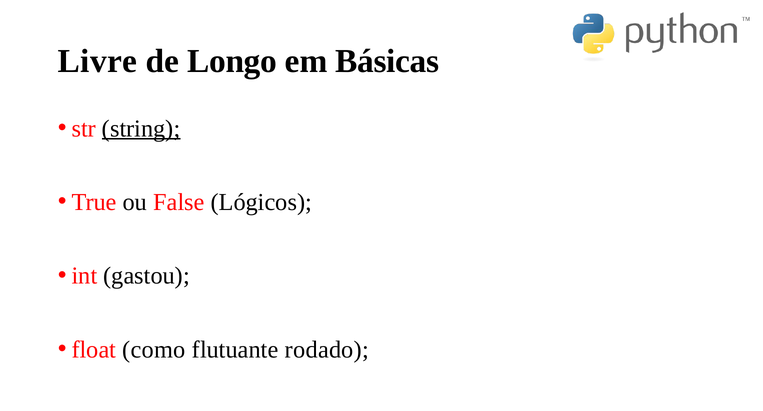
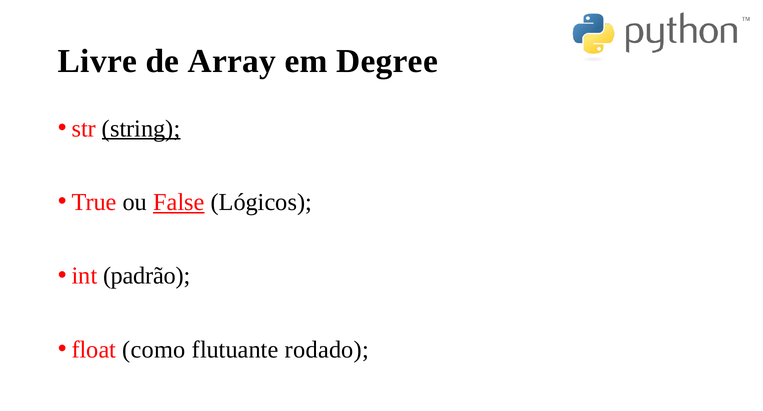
Longo: Longo -> Array (232, 61)
Básicas: Básicas -> Degree (387, 61)
False underline: none -> present (179, 202)
gastou: gastou -> padrão (147, 276)
